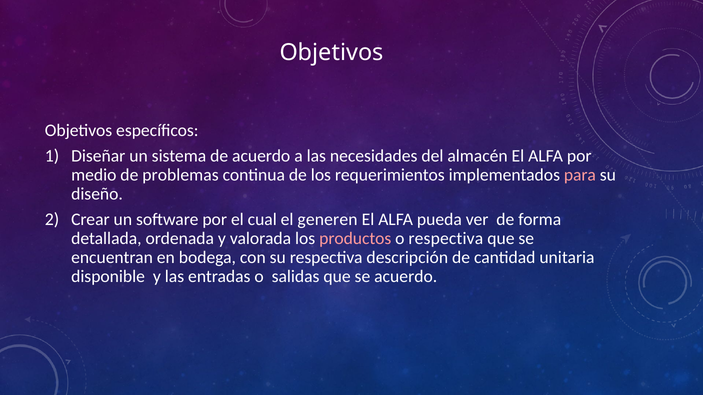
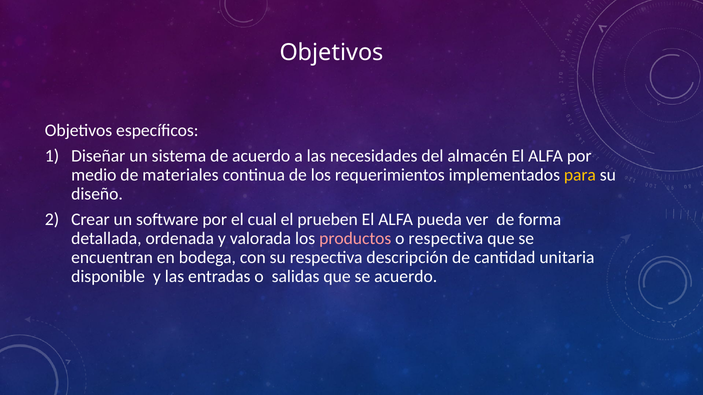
problemas: problemas -> materiales (180, 175)
para colour: pink -> yellow (580, 175)
generen: generen -> prueben (328, 220)
